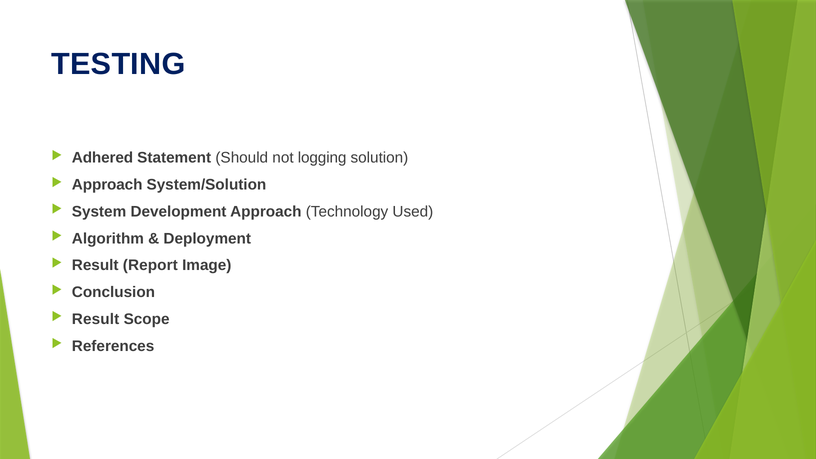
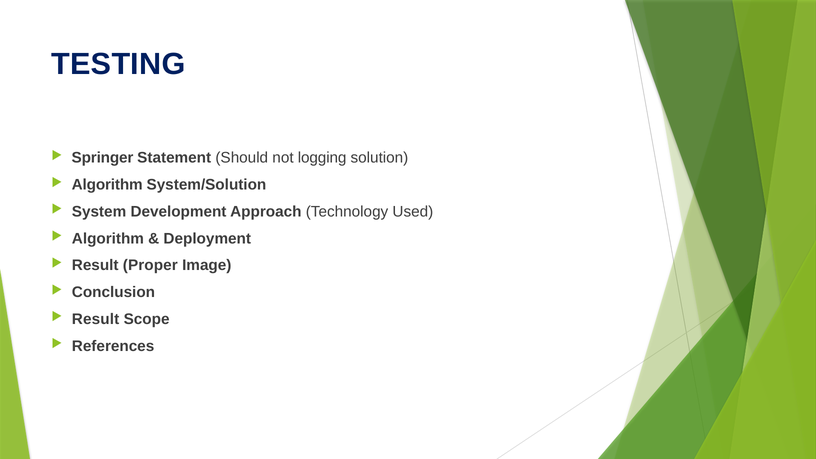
Adhered: Adhered -> Springer (103, 158)
Approach: Approach -> Algorithm (107, 185)
Report: Report -> Proper (150, 265)
